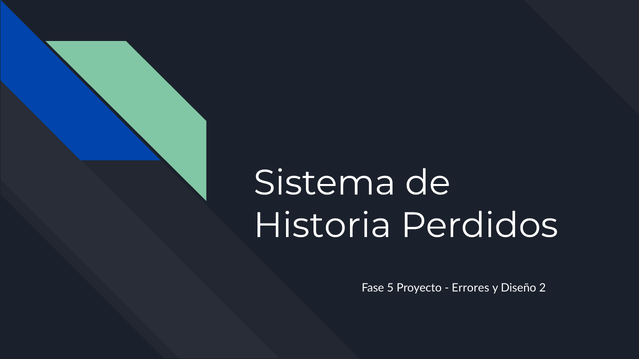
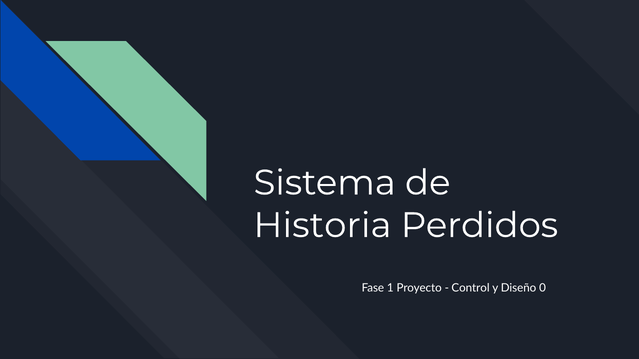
5: 5 -> 1 (390, 288)
Errores: Errores -> Control (471, 288)
2: 2 -> 0 (542, 288)
